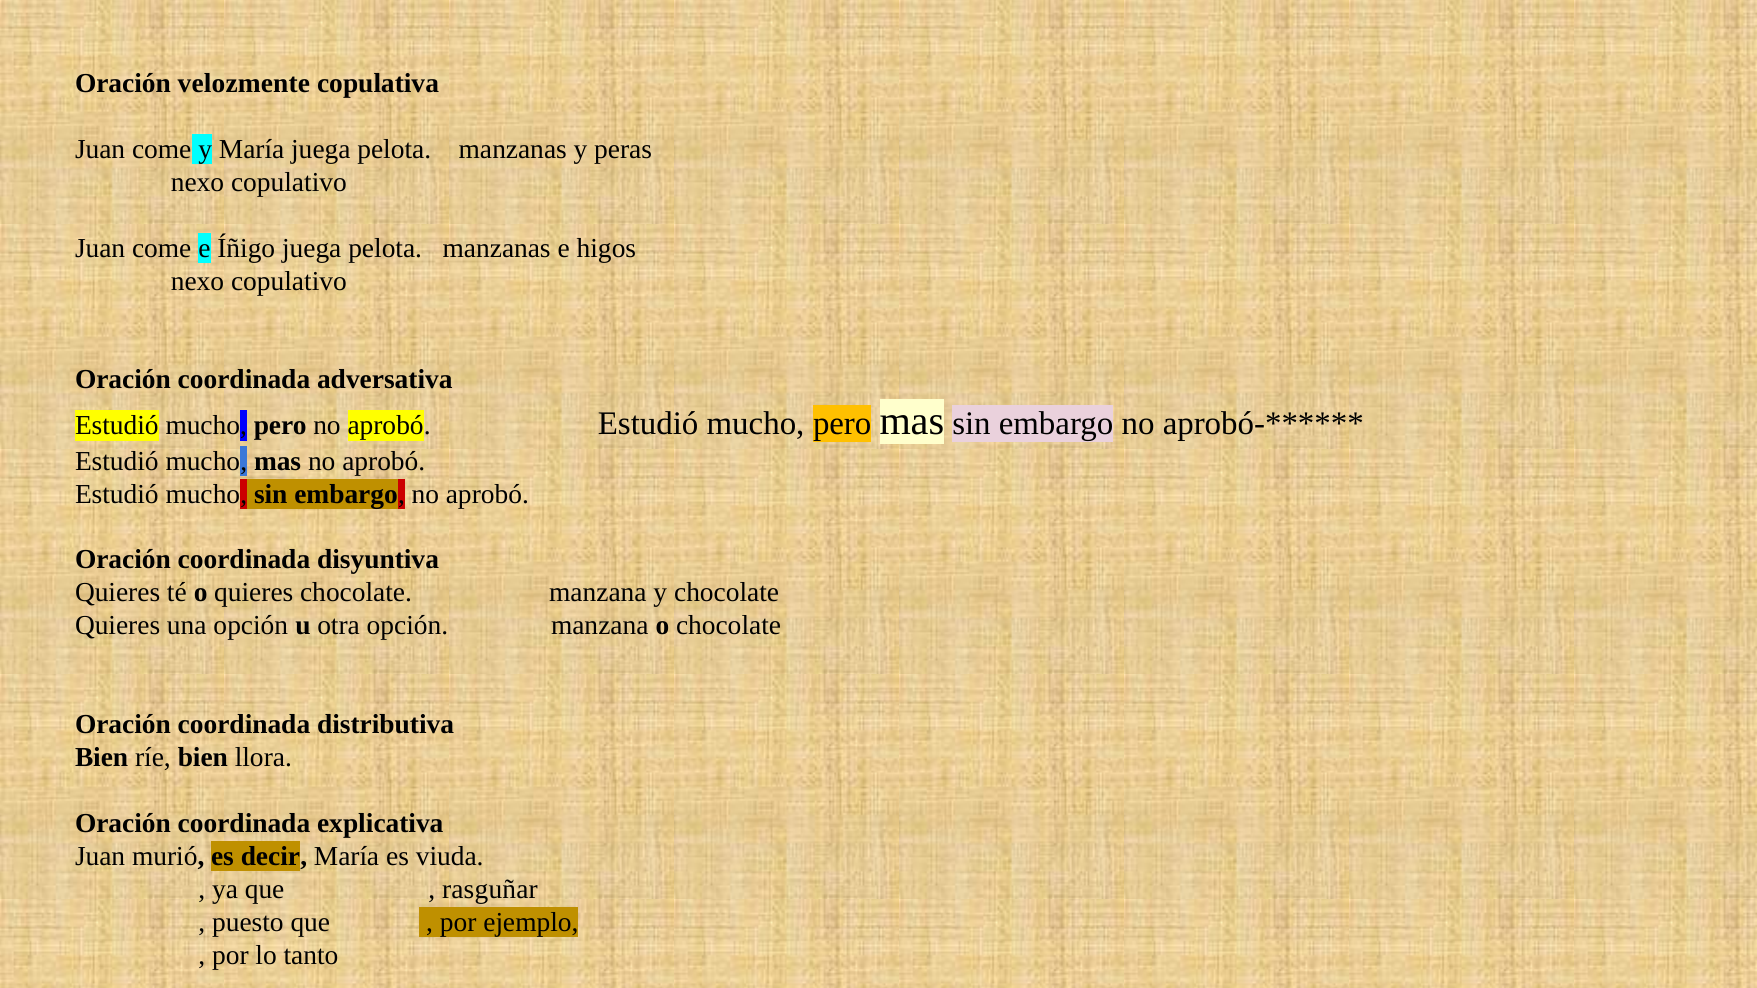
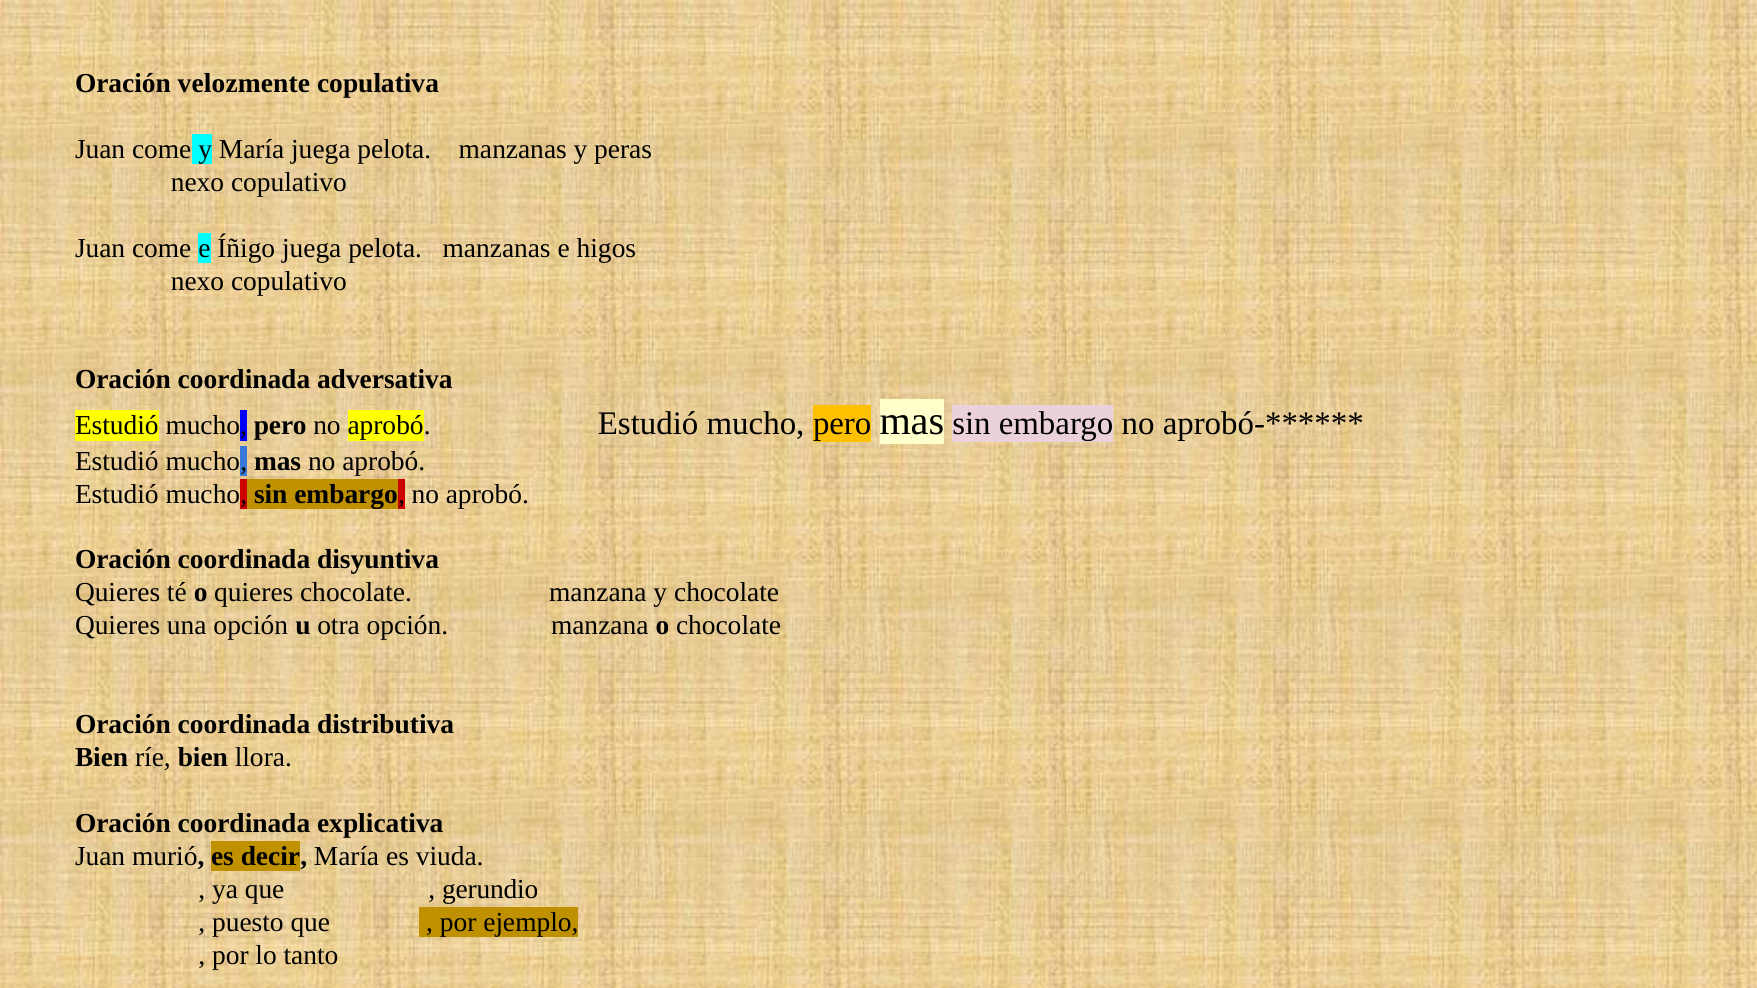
rasguñar: rasguñar -> gerundio (490, 889)
